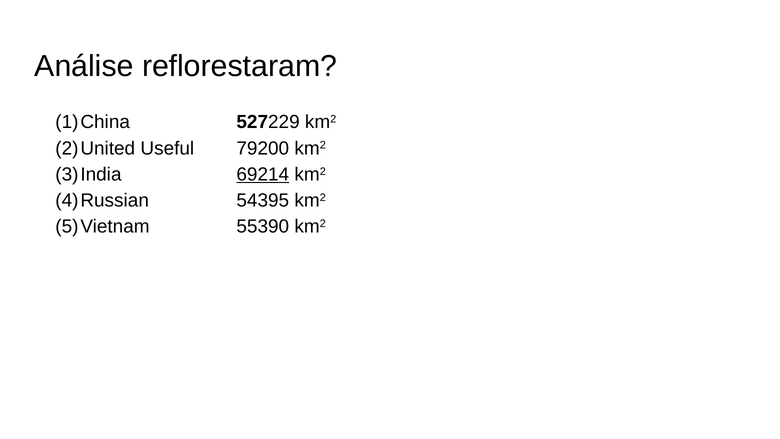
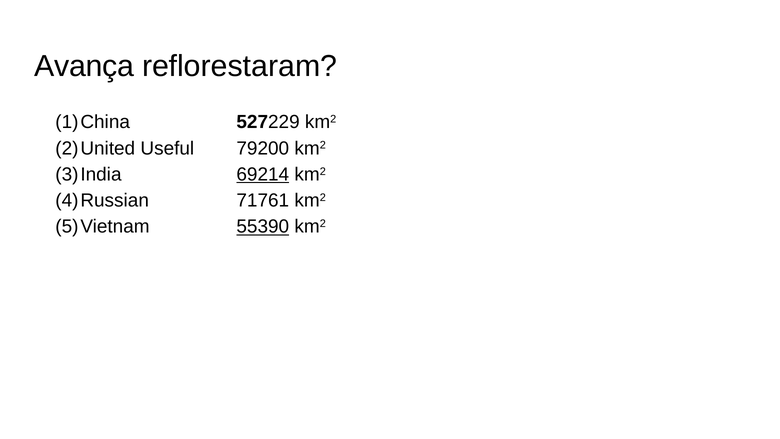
Análise: Análise -> Avança (84, 66)
54395: 54395 -> 71761 (263, 200)
55390 underline: none -> present (263, 227)
